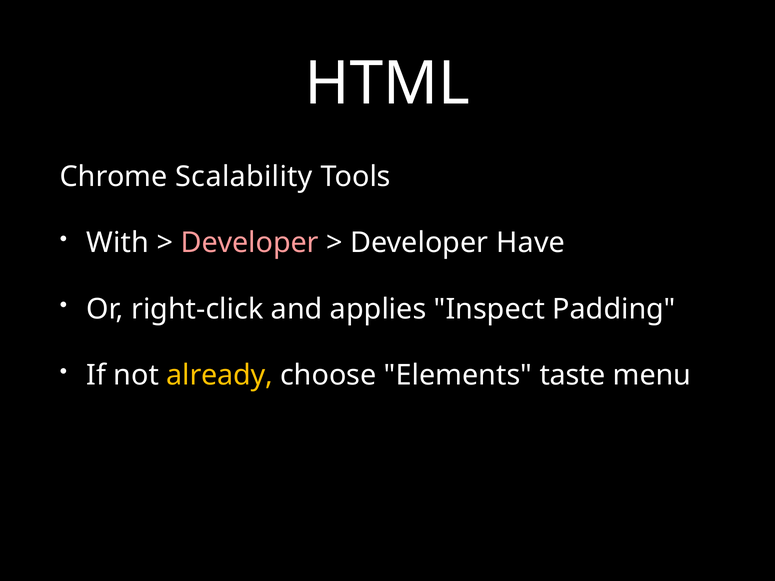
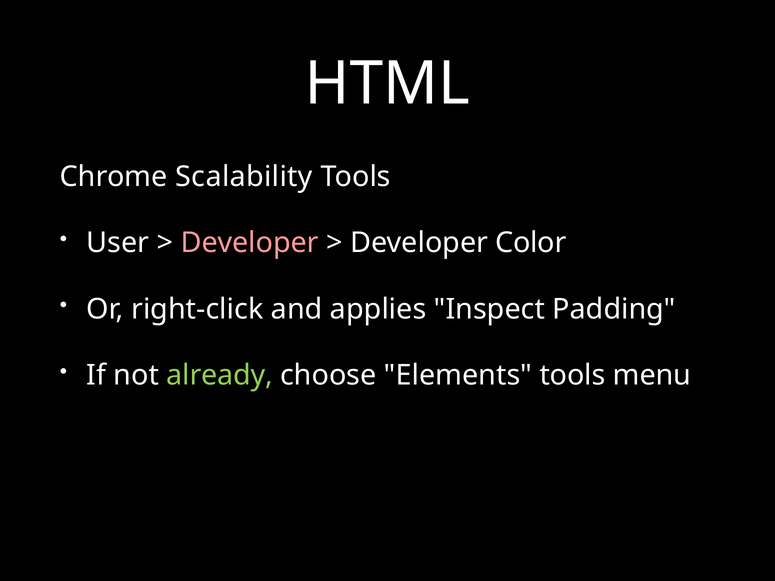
With: With -> User (118, 243)
Have: Have -> Color (531, 243)
already colour: yellow -> light green (220, 376)
Elements taste: taste -> tools (572, 376)
